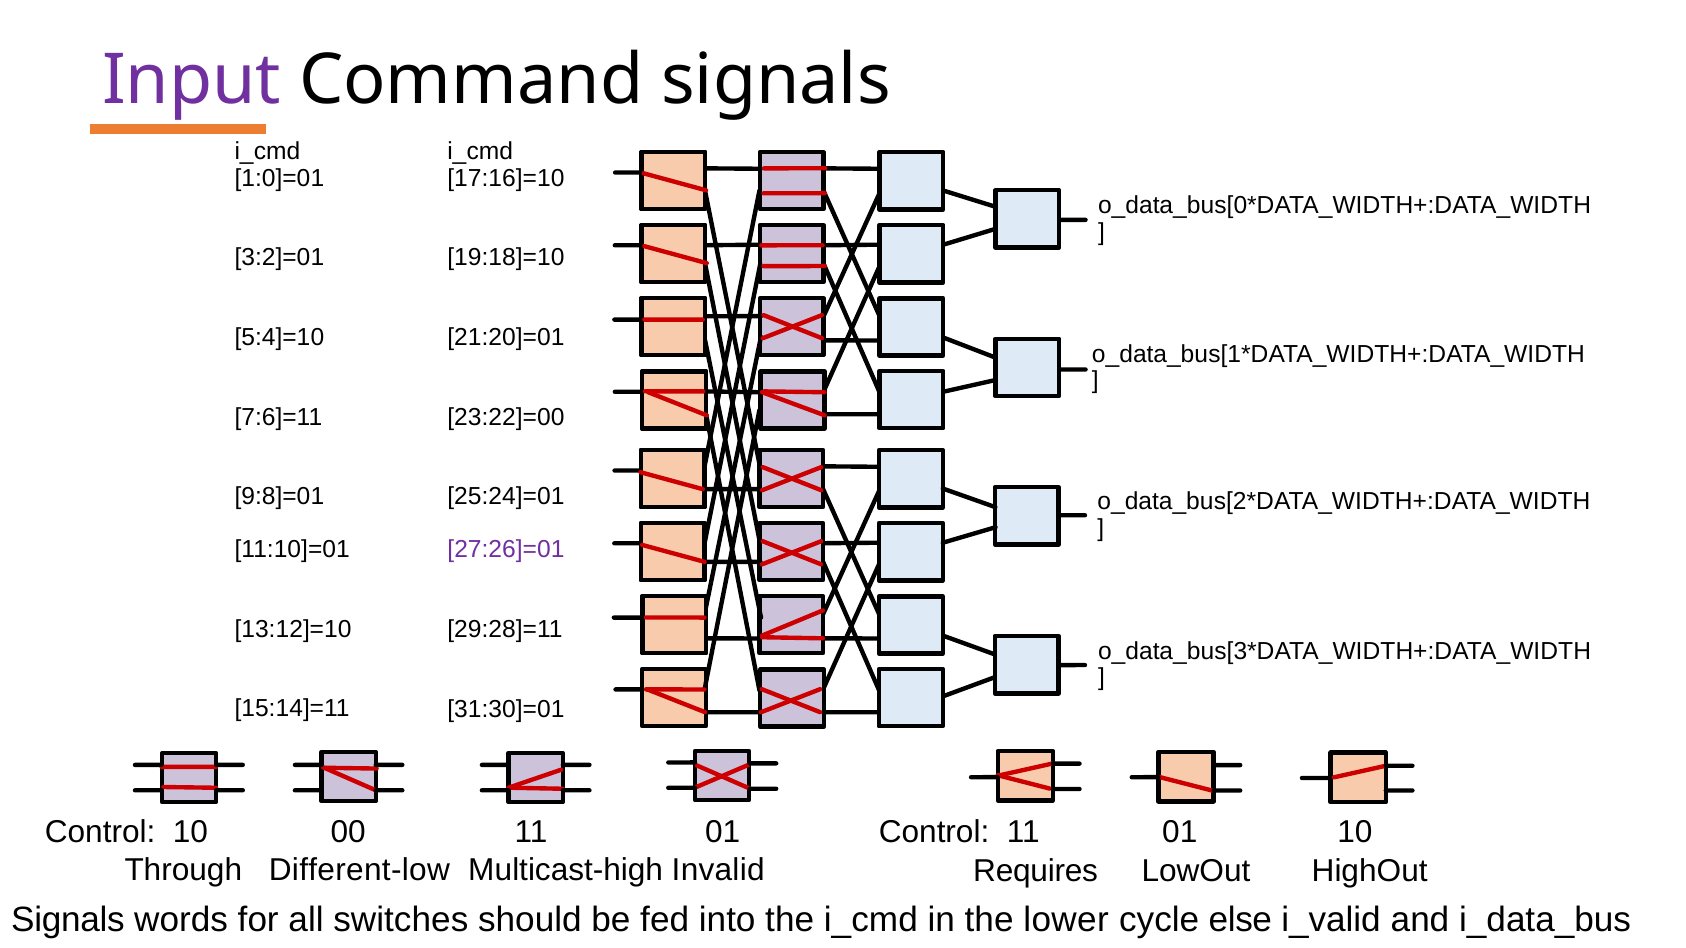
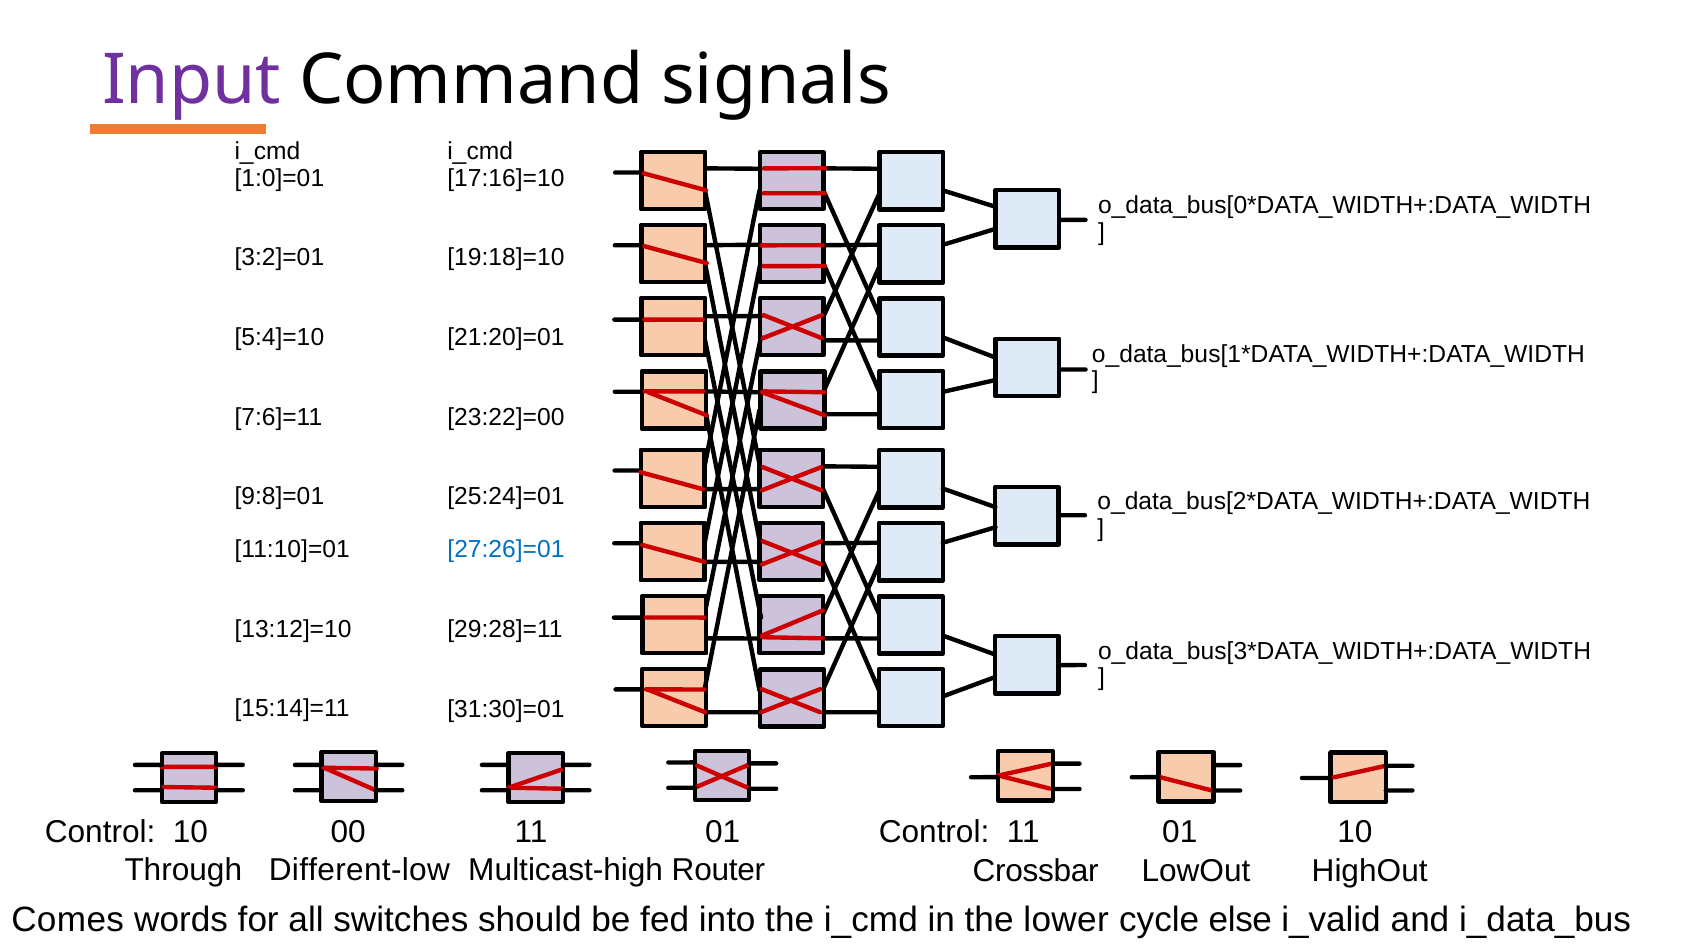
27:26]=01 colour: purple -> blue (506, 550)
Invalid: Invalid -> Router (718, 871)
Requires: Requires -> Crossbar (1036, 871)
Signals: Signals -> Comes (68, 920)
